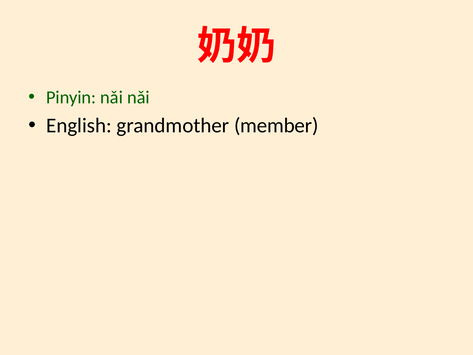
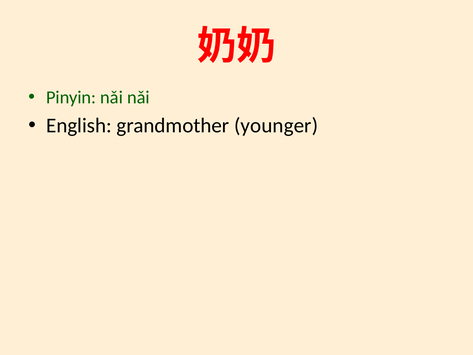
member: member -> younger (276, 126)
